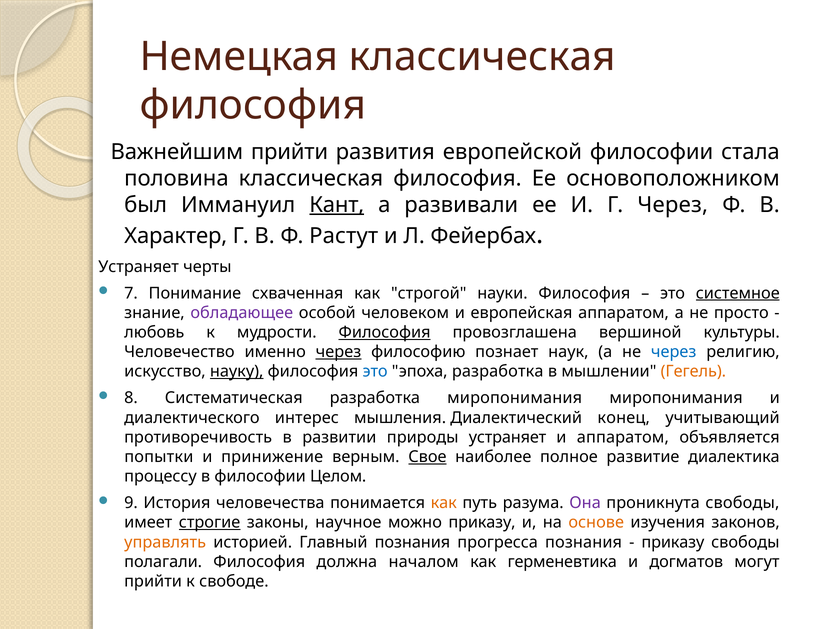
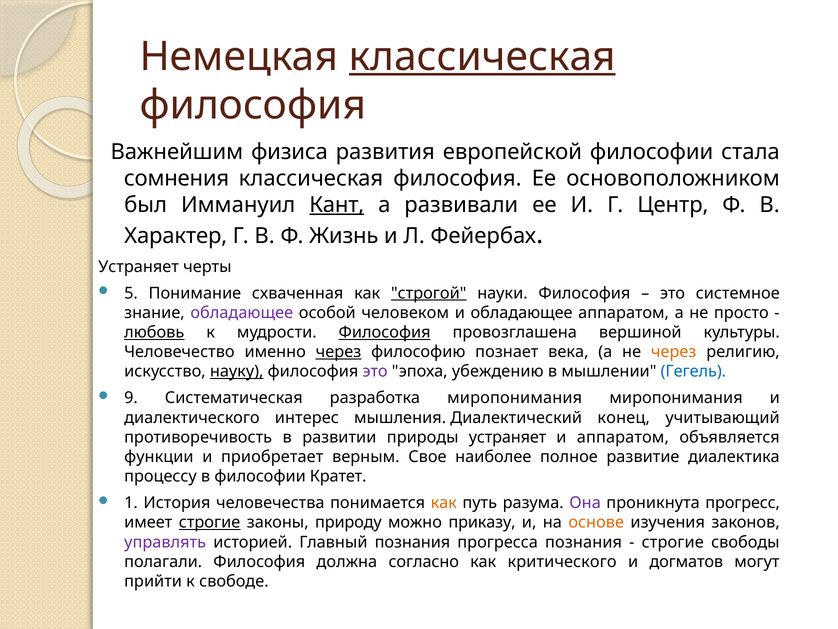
классическая underline: none -> present (482, 57)
Важнейшим прийти: прийти -> физиса (290, 152)
половина: половина -> сомнения (177, 178)
Г Через: Через -> Центр (673, 205)
Растут: Растут -> Жизнь (344, 236)
7: 7 -> 5 (131, 293)
строгой underline: none -> present (429, 293)
системное underline: present -> none (738, 293)
и европейская: европейская -> обладающее (522, 313)
любовь underline: none -> present (154, 332)
наук: наук -> века (568, 352)
через colour: blue -> orange (674, 352)
это colour: blue -> purple (375, 371)
эпоха разработка: разработка -> убеждению (498, 371)
Гегель colour: orange -> blue (693, 371)
8: 8 -> 9 (131, 398)
попытки: попытки -> функции (159, 456)
принижение: принижение -> приобретает (272, 456)
Свое underline: present -> none (427, 456)
Целом: Целом -> Кратет (338, 476)
9: 9 -> 1 (131, 503)
проникнута свободы: свободы -> прогресс (743, 503)
научное: научное -> природу (348, 522)
управлять colour: orange -> purple (165, 542)
приказу: приказу -> строгие (673, 542)
началом: началом -> согласно (424, 561)
герменевтика: герменевтика -> критического (562, 561)
